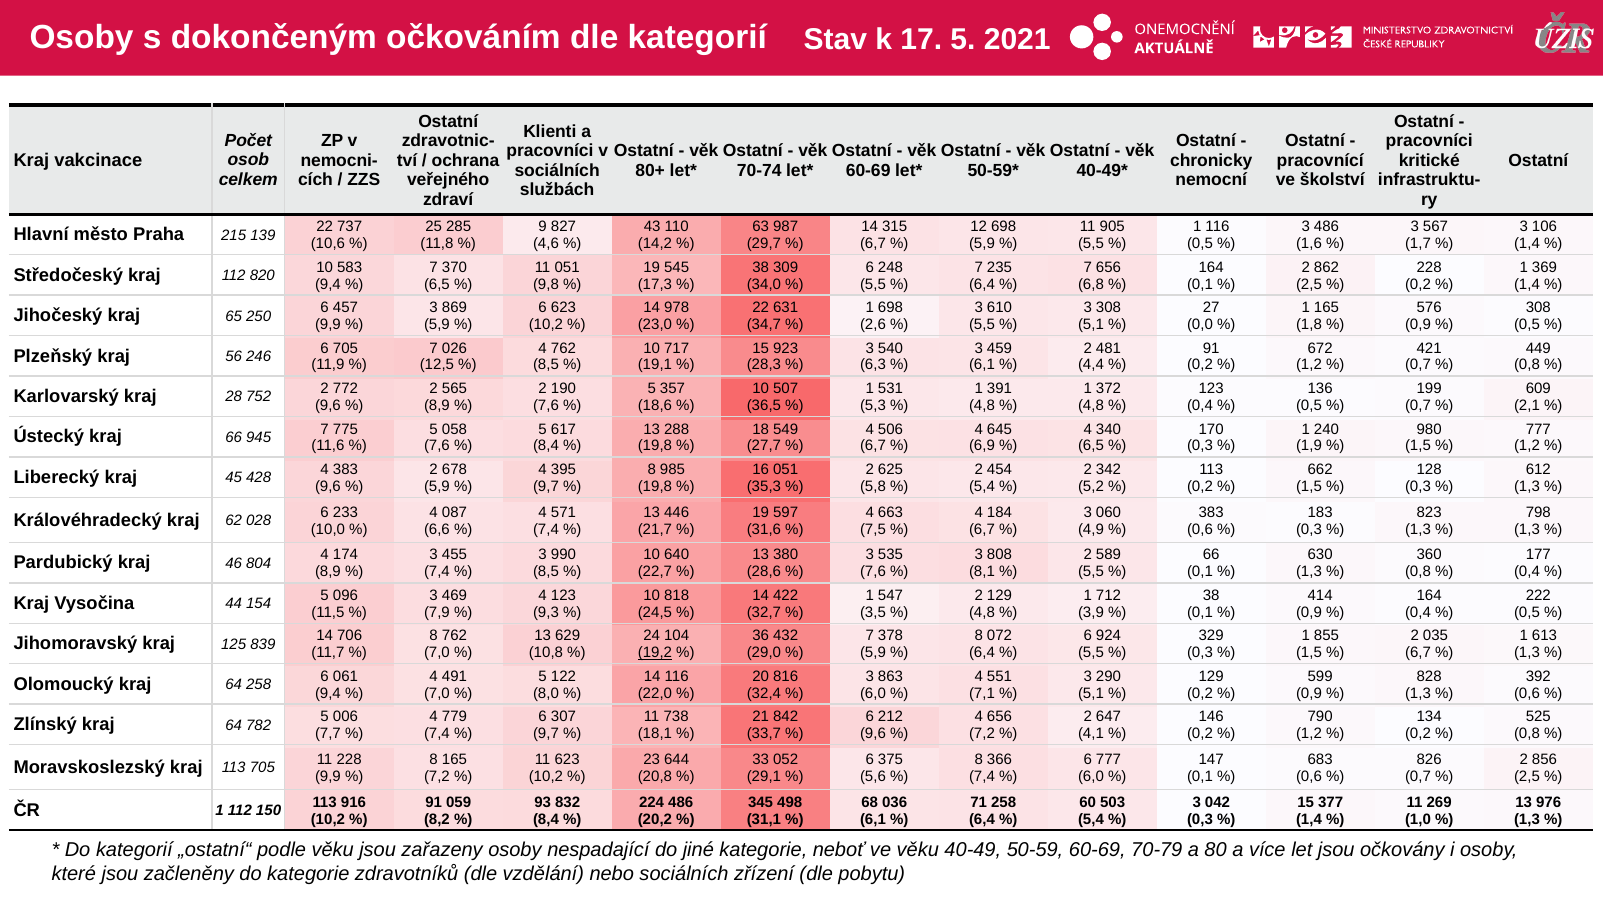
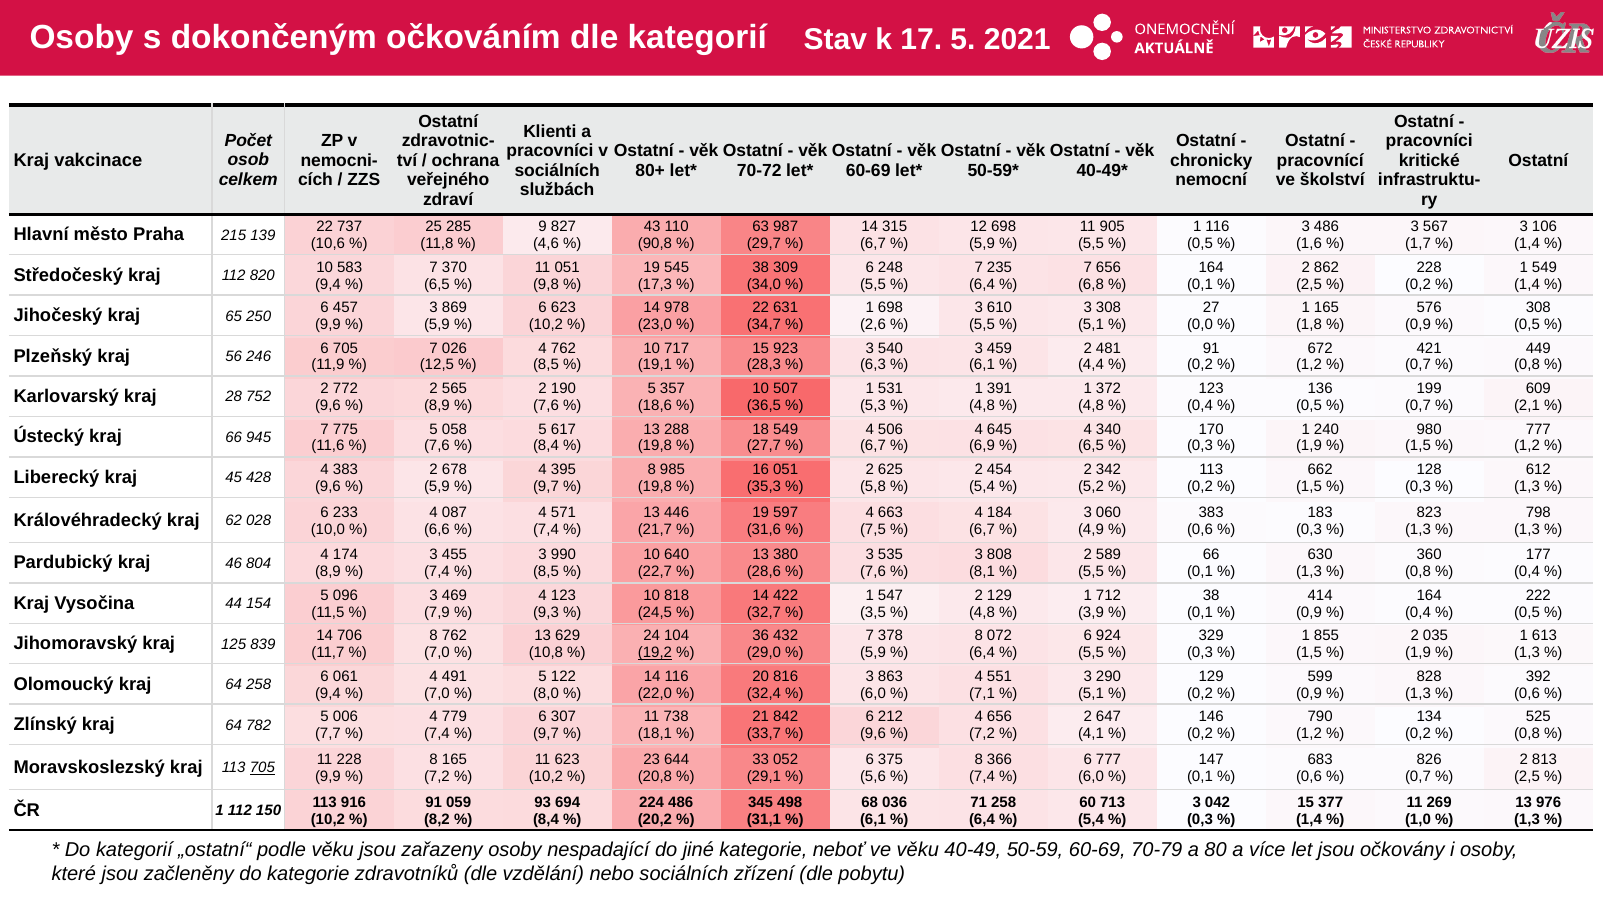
70-74: 70-74 -> 70-72 (759, 170)
14,2: 14,2 -> 90,8 (655, 244)
1 369: 369 -> 549 (1545, 267)
6,7: 6,7 -> 1,9 (1418, 653)
856: 856 -> 813 (1545, 759)
705 underline: none -> present (262, 768)
832: 832 -> 694 (568, 802)
503: 503 -> 713 (1113, 802)
